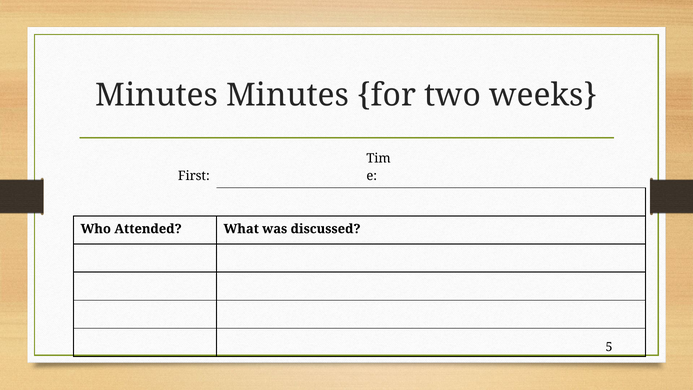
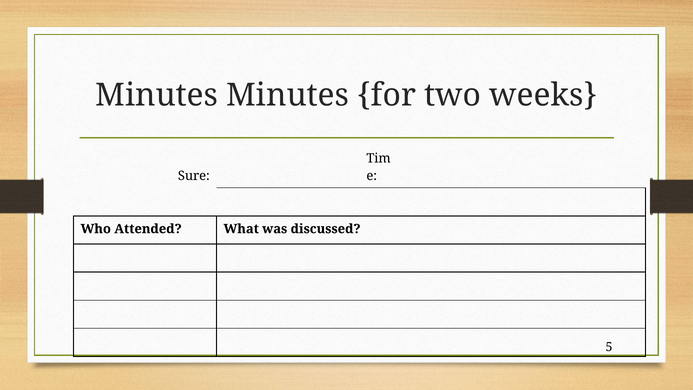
First: First -> Sure (194, 176)
